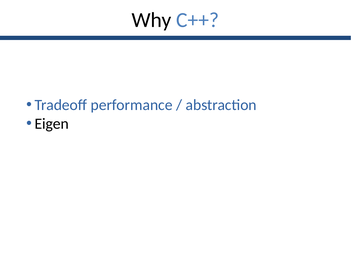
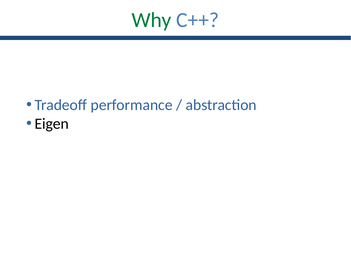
Why colour: black -> green (152, 20)
